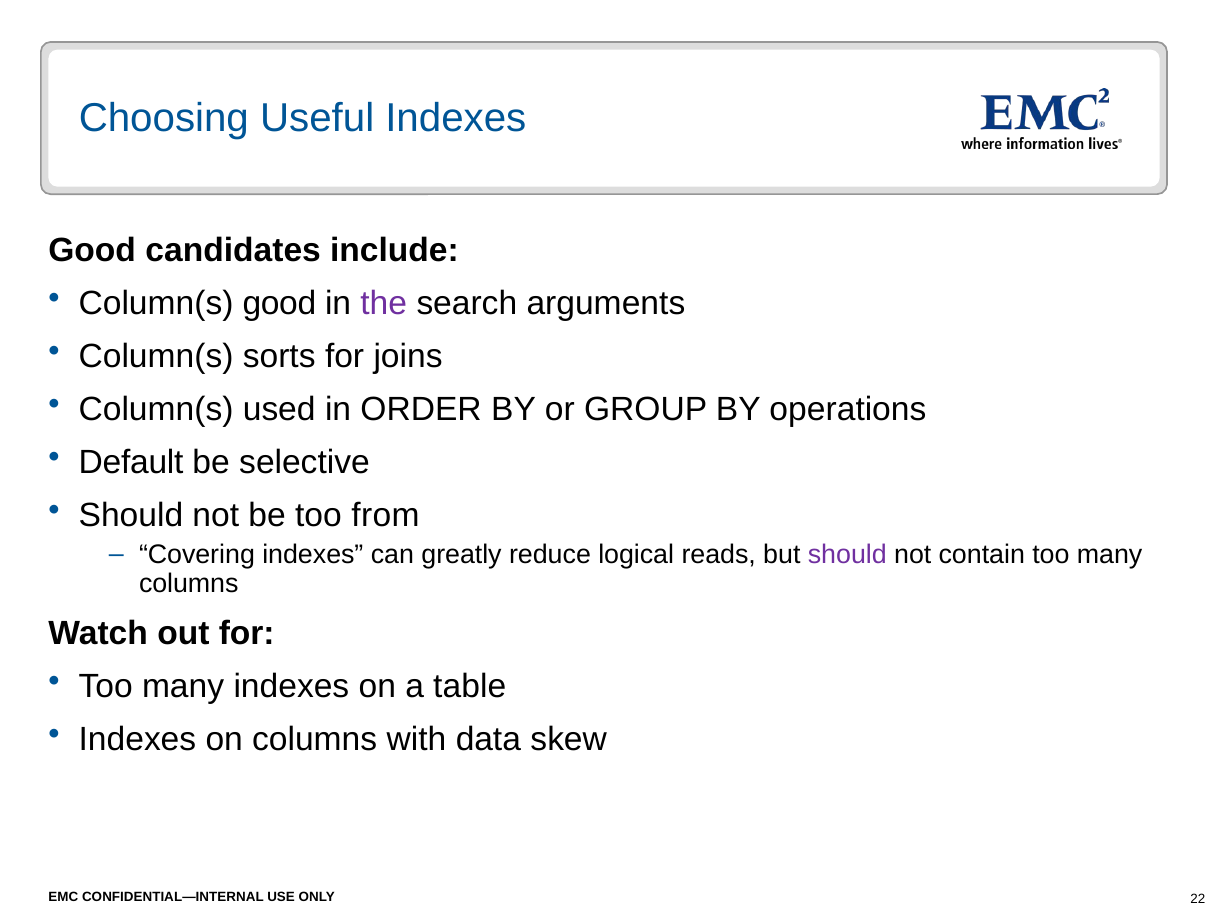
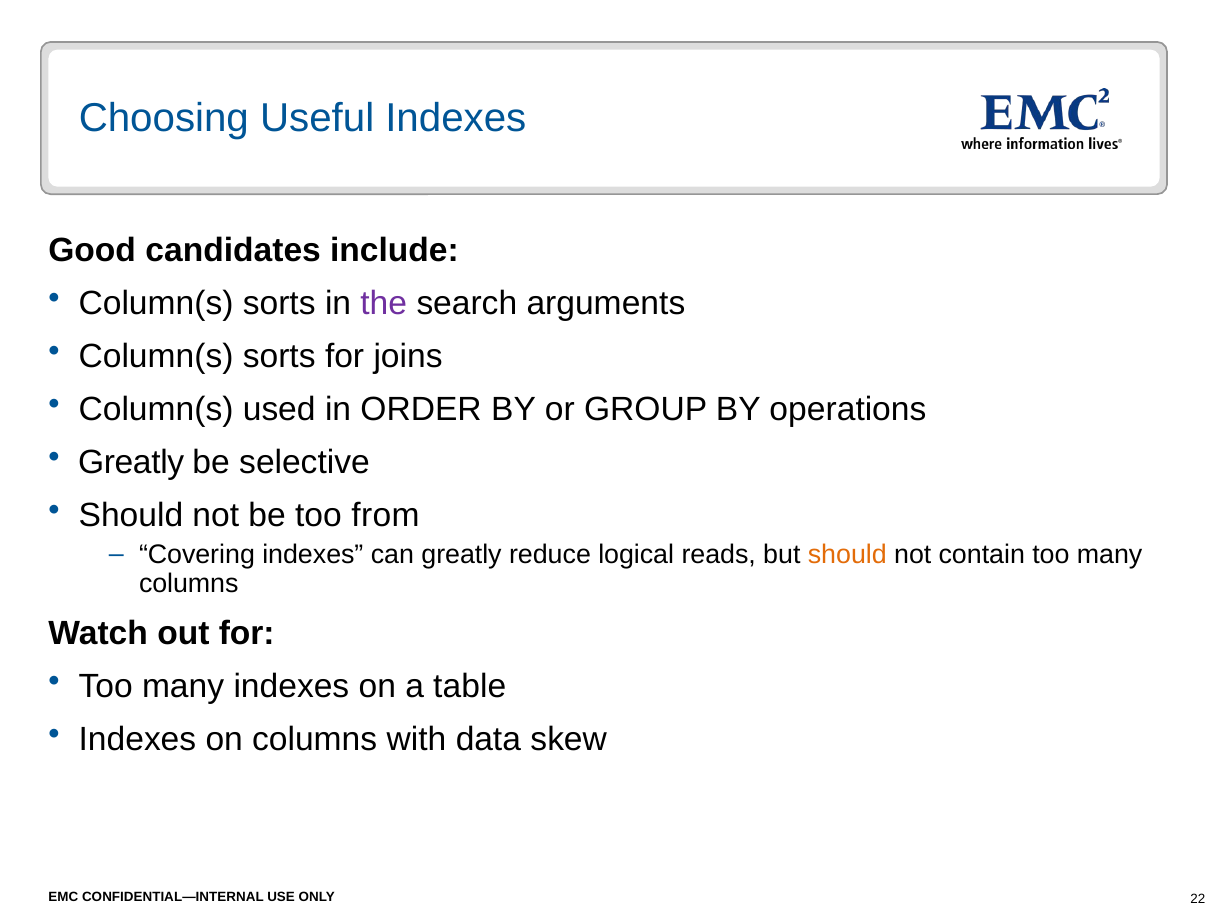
good: good -> sorts (279, 303)
Default: Default -> Greatly (131, 462)
should colour: purple -> orange (847, 555)
